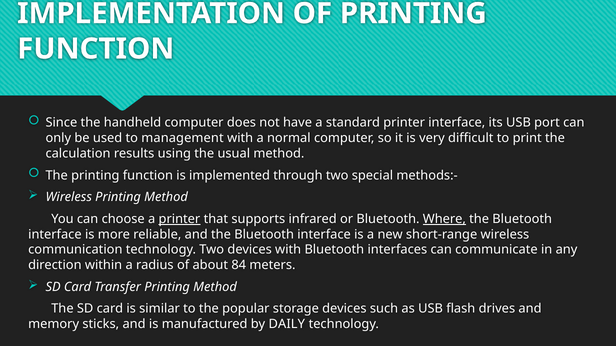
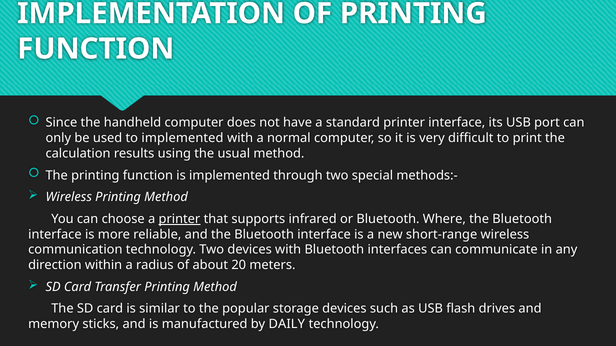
to management: management -> implemented (182, 138)
Where underline: present -> none (444, 219)
84: 84 -> 20 (239, 265)
